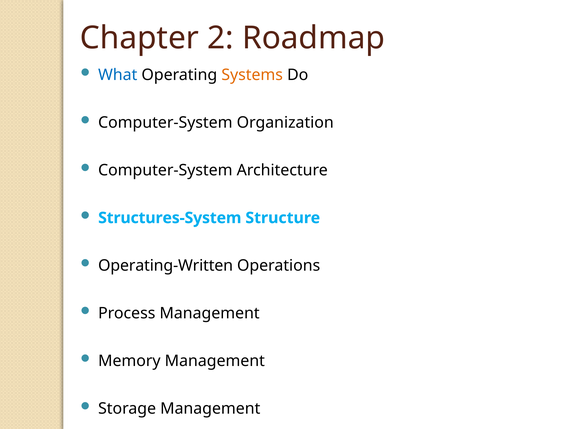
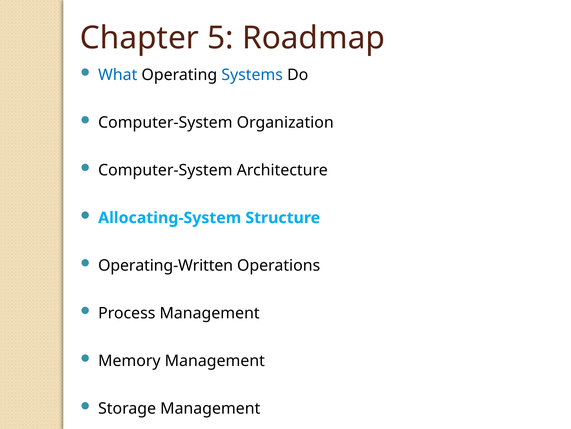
2: 2 -> 5 (220, 38)
Systems colour: orange -> blue (252, 75)
Structures-System: Structures-System -> Allocating-System (170, 218)
